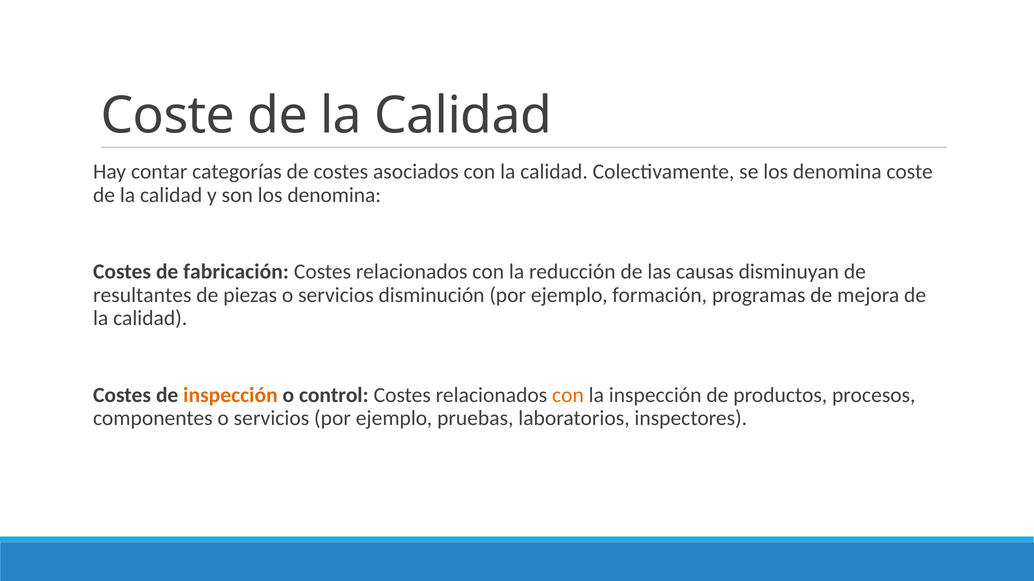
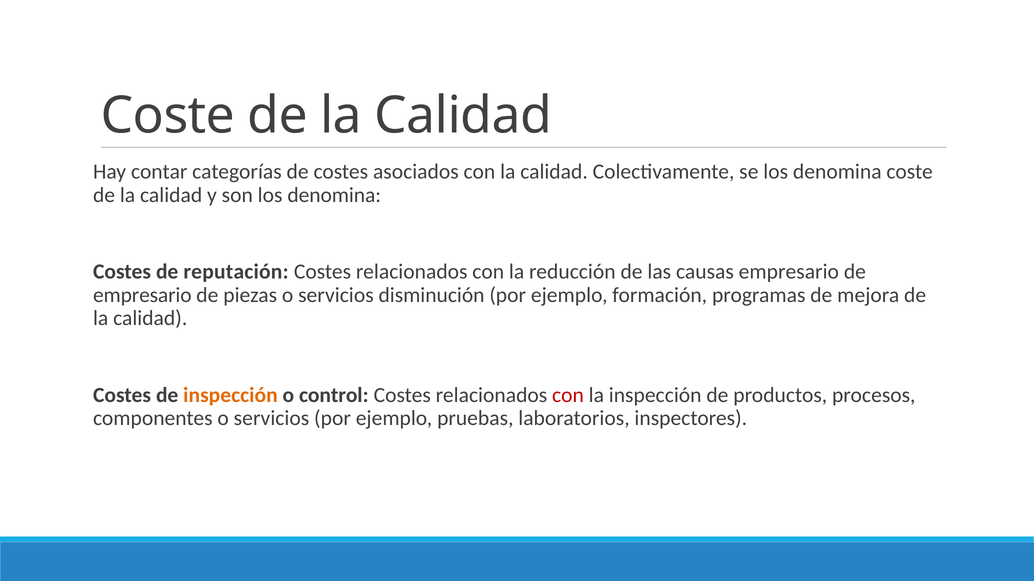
fabricación: fabricación -> reputación (236, 272)
causas disminuyan: disminuyan -> empresario (789, 272)
resultantes: resultantes -> empresario (142, 295)
con colour: orange -> red (568, 395)
